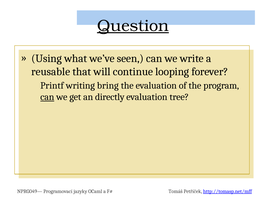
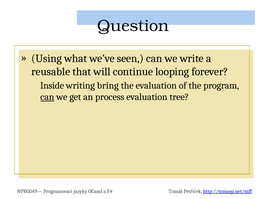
Question underline: present -> none (133, 26)
Printf: Printf -> Inside (52, 86)
directly: directly -> process (110, 97)
